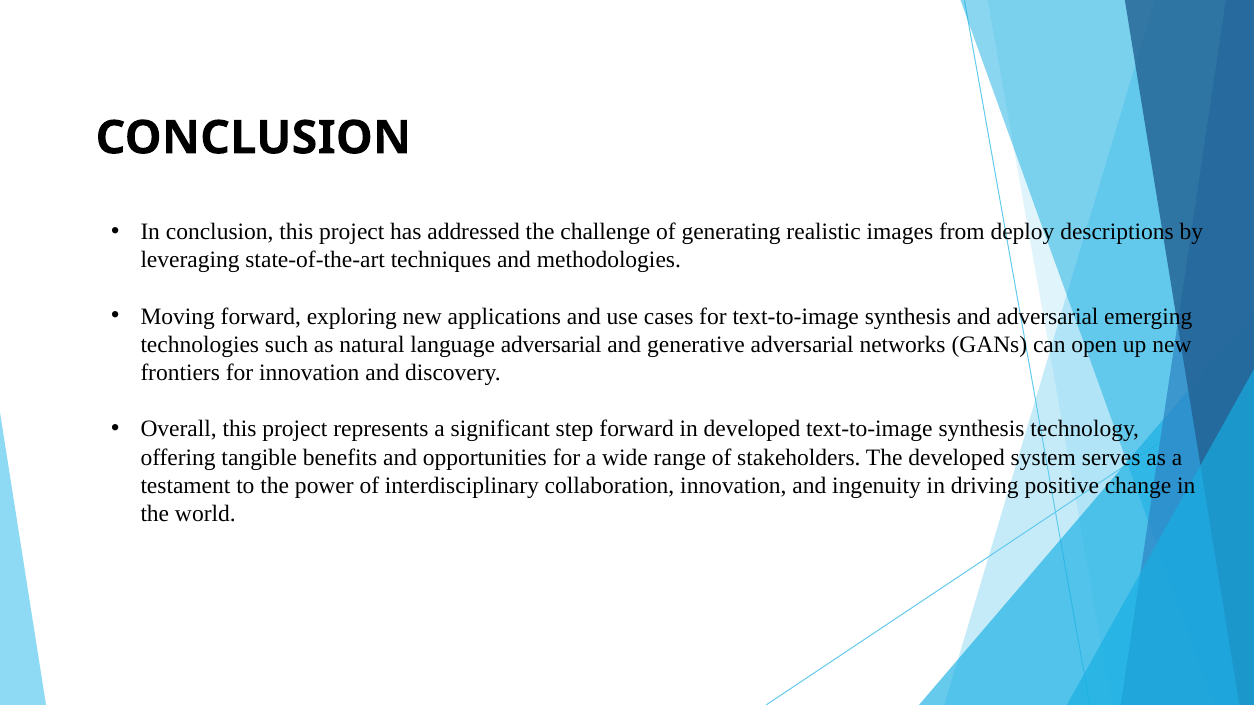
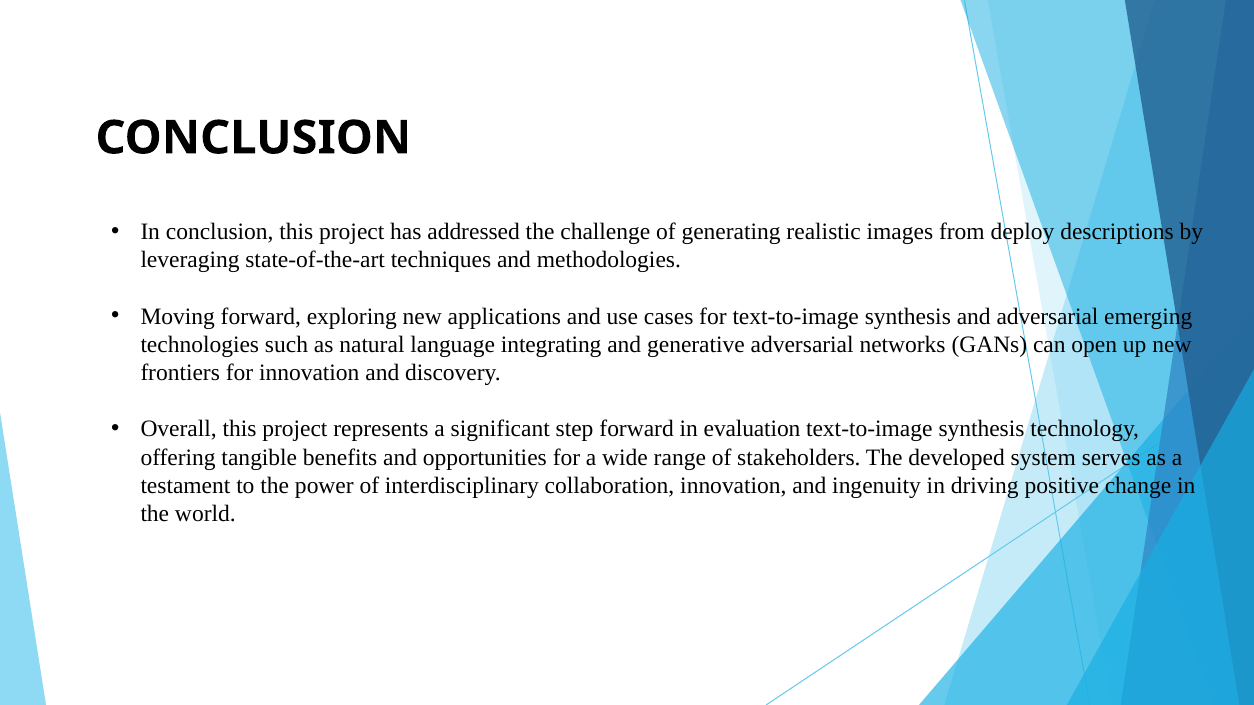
language adversarial: adversarial -> integrating (551, 345)
in developed: developed -> evaluation (752, 429)
